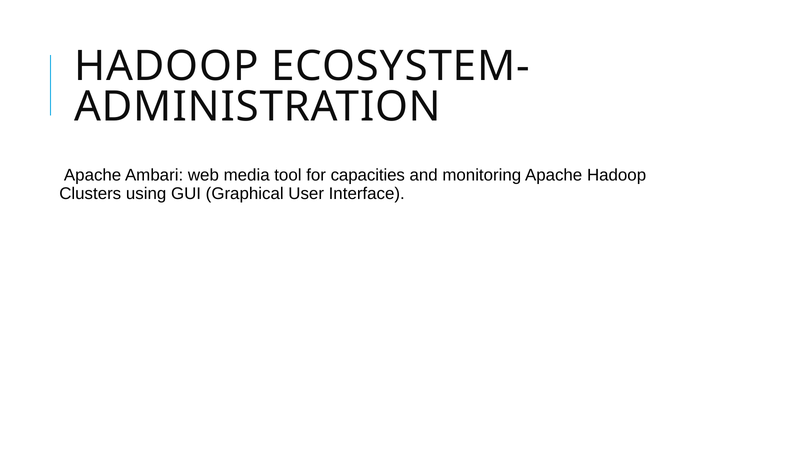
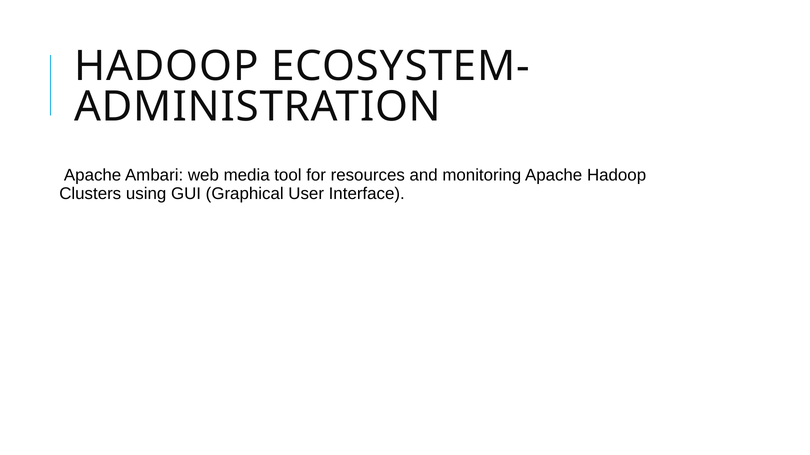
capacities: capacities -> resources (368, 175)
